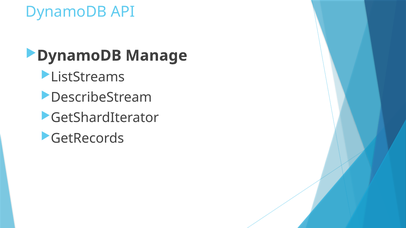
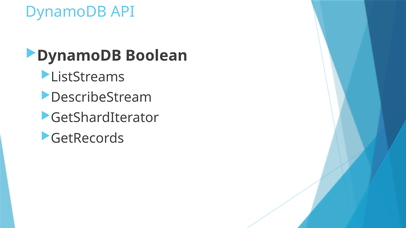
Manage: Manage -> Boolean (156, 56)
